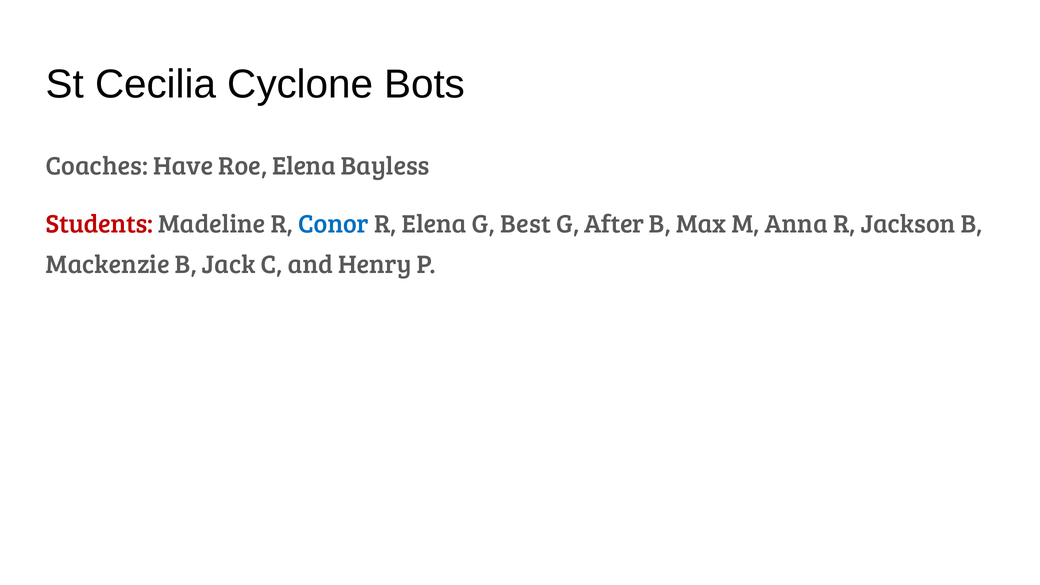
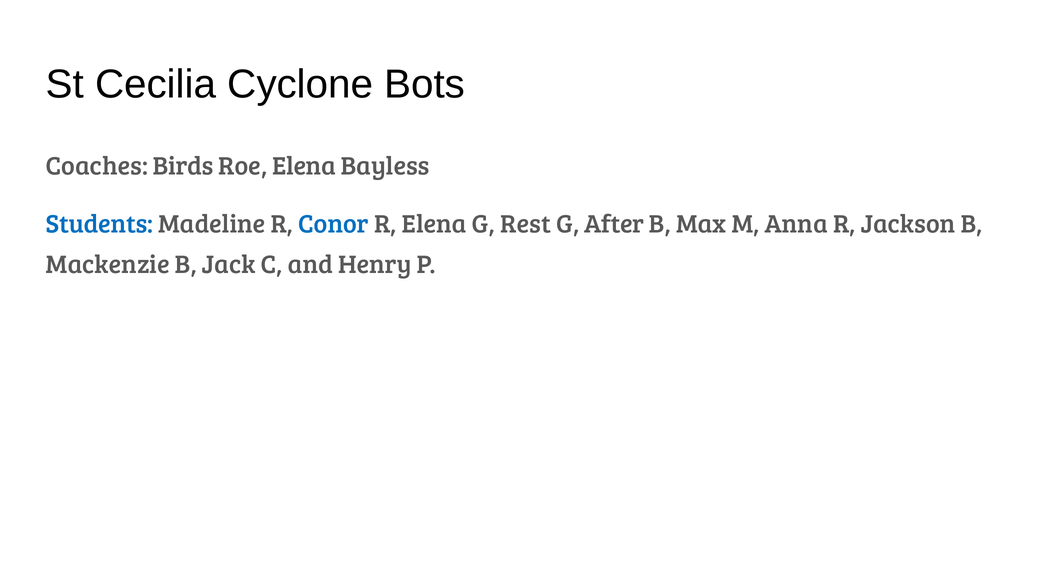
Have: Have -> Birds (183, 166)
Students colour: red -> blue (99, 224)
Best: Best -> Rest (526, 224)
